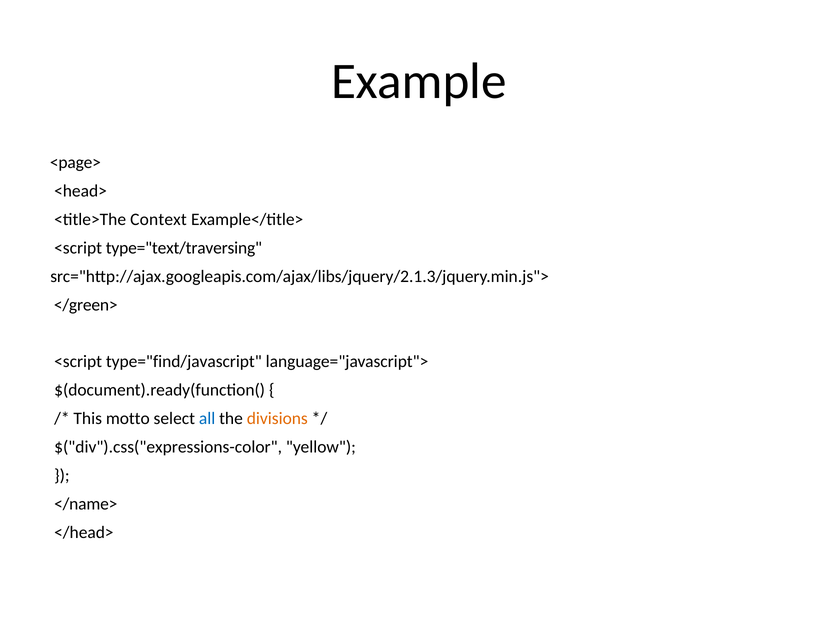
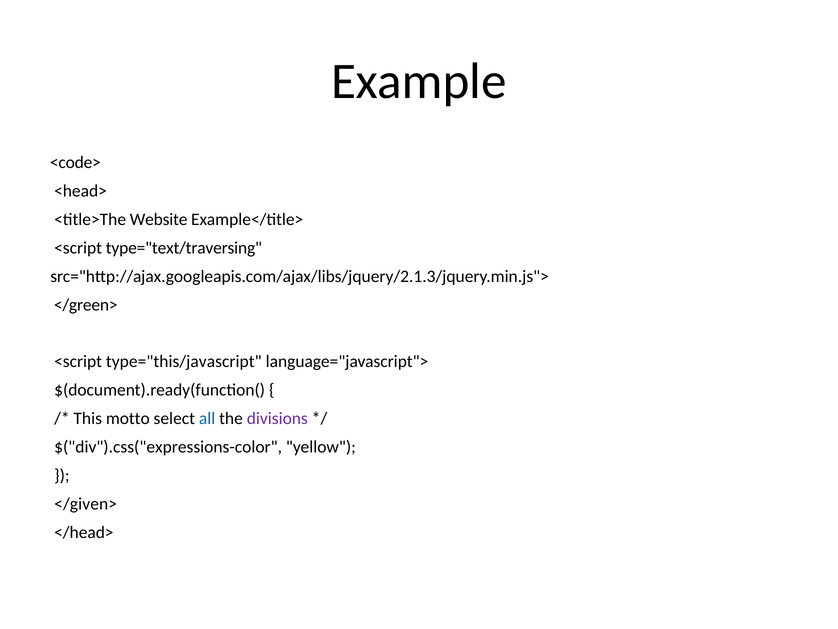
<page>: <page> -> <code> (75, 163)
Context: Context -> Website (159, 219)
type="find/javascript: type="find/javascript -> type="this/javascript (184, 361)
divisions colour: orange -> purple (277, 418)
</name>: </name> -> </given> (86, 503)
